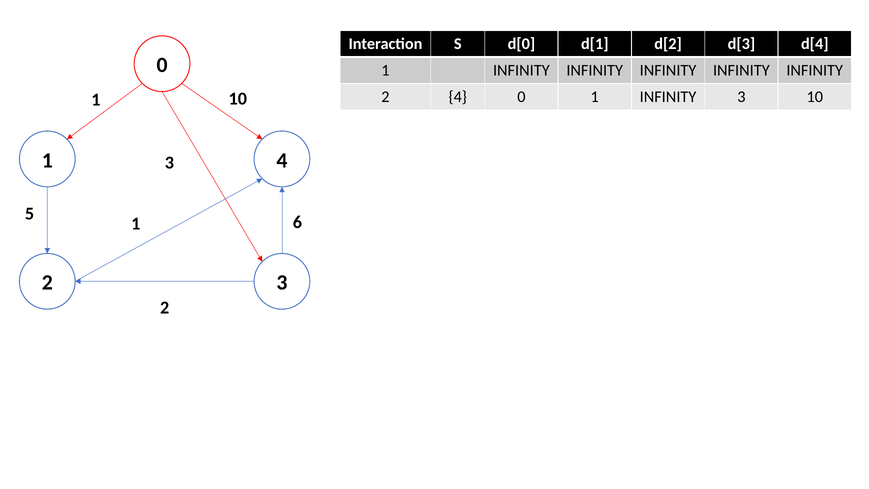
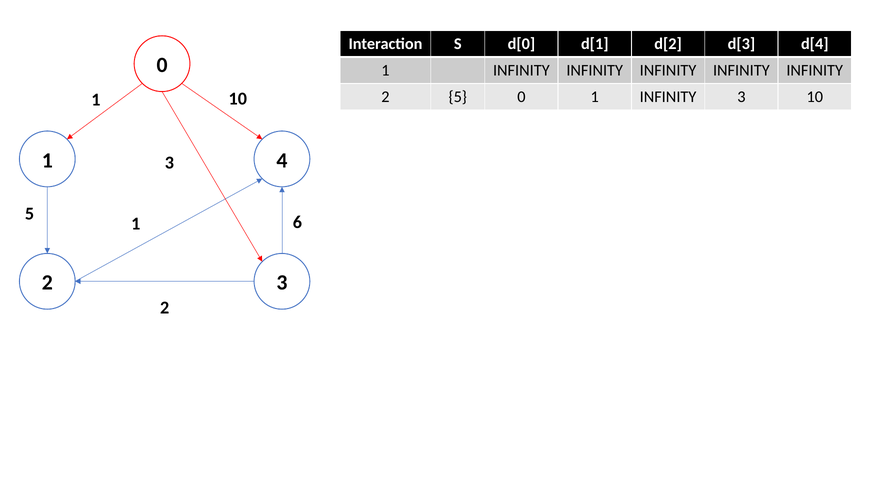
2 4: 4 -> 5 (458, 97)
